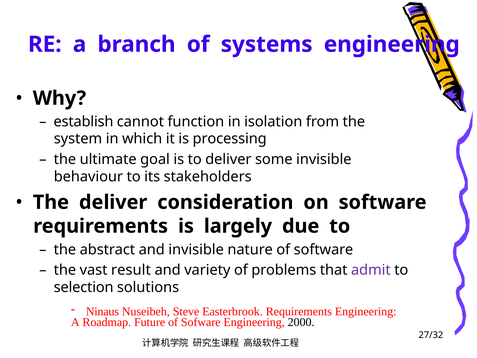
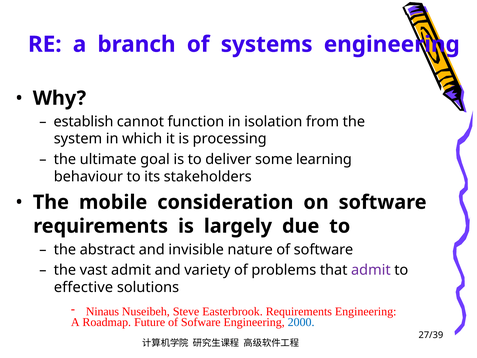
some invisible: invisible -> learning (324, 159)
The deliver: deliver -> mobile (113, 202)
vast result: result -> admit (131, 270)
selection: selection -> effective (83, 287)
2000 colour: black -> blue (301, 322)
27/32: 27/32 -> 27/39 (431, 335)
